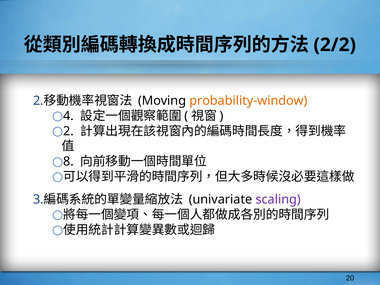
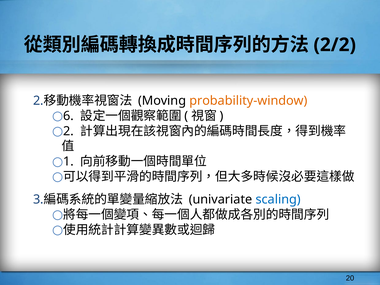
4: 4 -> 6 (68, 116)
8: 8 -> 1 (68, 162)
scaling colour: purple -> blue (278, 199)
